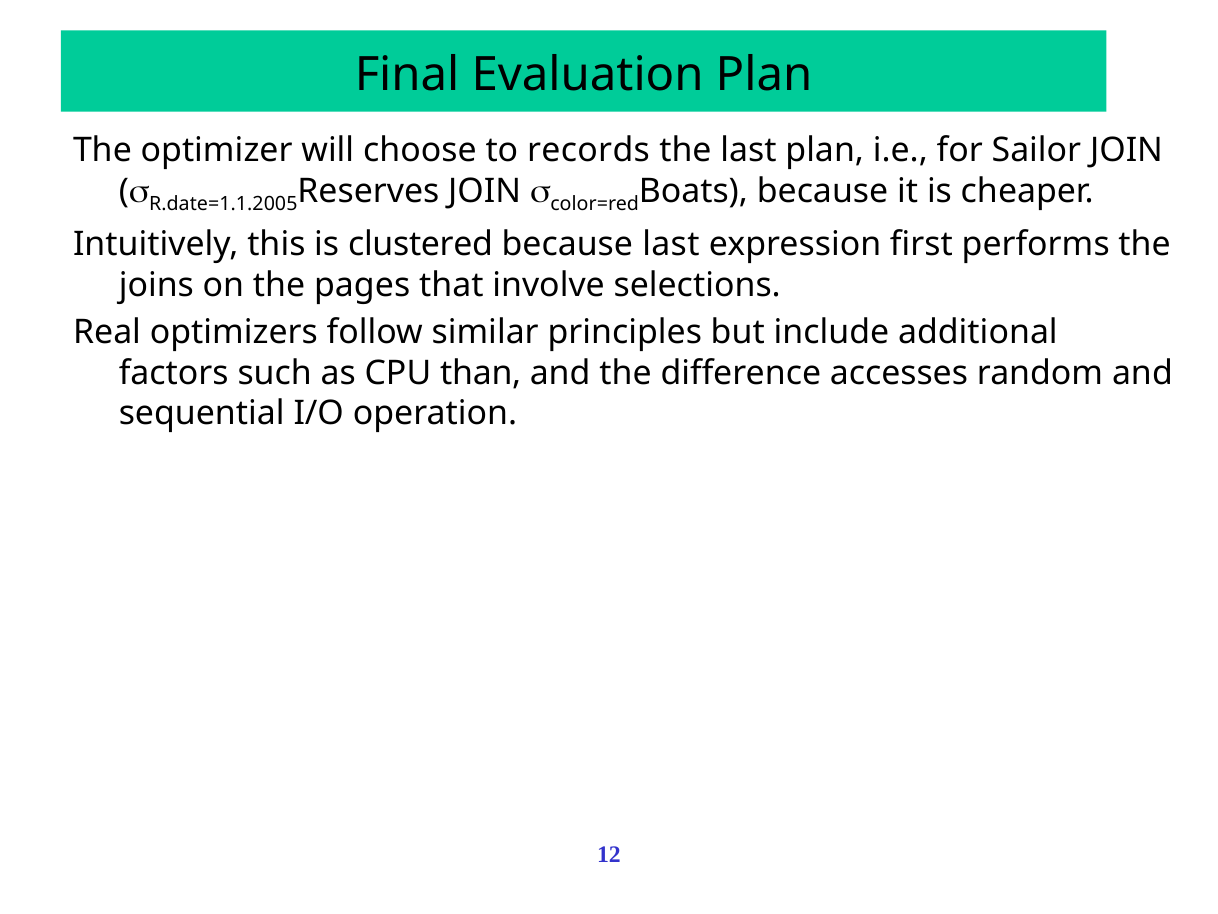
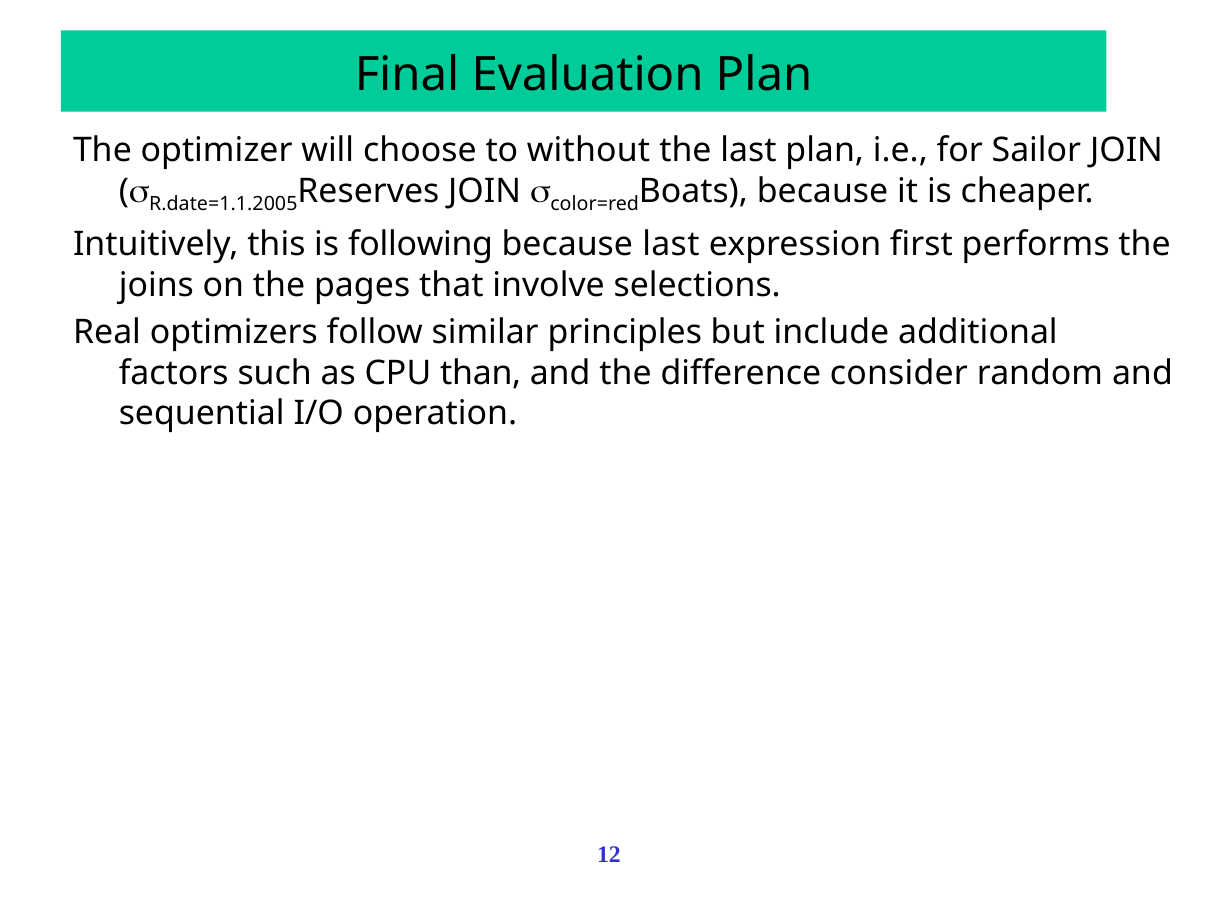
records: records -> without (589, 151)
clustered: clustered -> following (421, 244)
accesses: accesses -> consider (899, 373)
